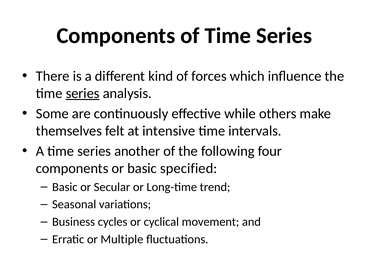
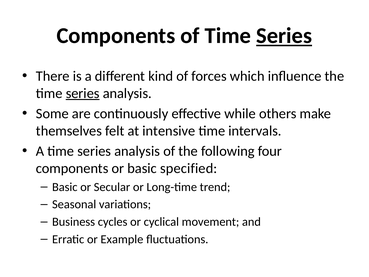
Series underline: none -> present (284, 36)
A time series another: another -> analysis (137, 151)
Multiple: Multiple -> Example (122, 239)
